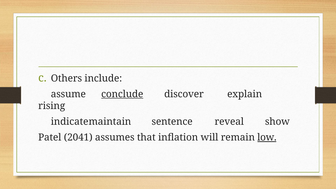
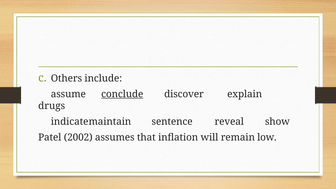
rising: rising -> drugs (52, 106)
2041: 2041 -> 2002 (78, 137)
low underline: present -> none (267, 137)
